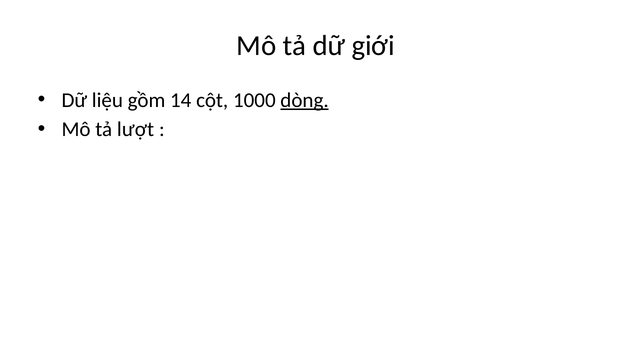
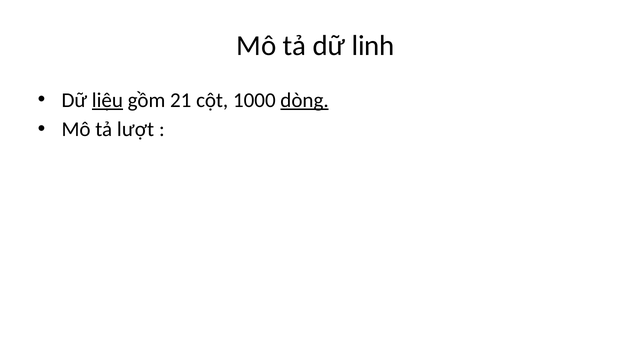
giới: giới -> linh (373, 46)
liệu underline: none -> present (107, 100)
14: 14 -> 21 (181, 100)
